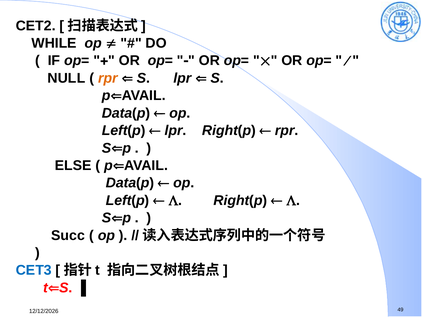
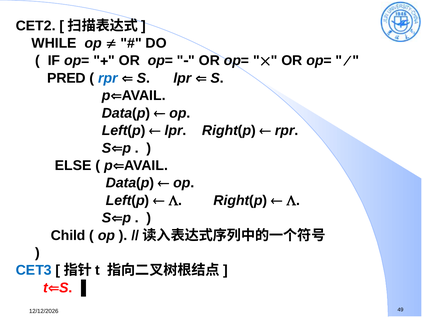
NULL: NULL -> PRED (66, 78)
rpr colour: orange -> blue (108, 78)
Succ: Succ -> Child (68, 235)
